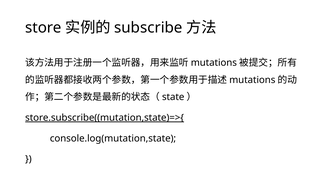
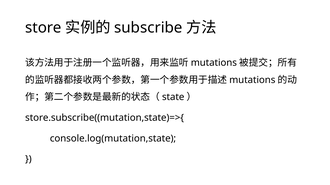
store.subscribe((mutation,state)=>{ underline: present -> none (105, 118)
